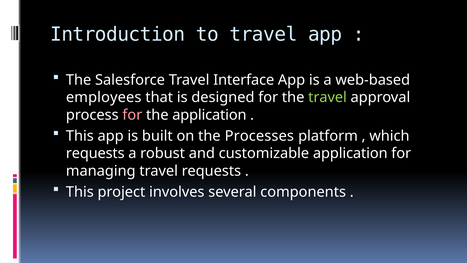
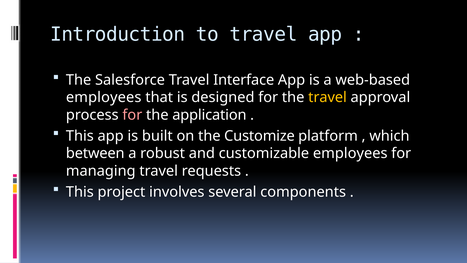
travel colour: light green -> yellow (328, 97)
Processes: Processes -> Customize (259, 136)
requests: requests -> between (95, 153)
customizable application: application -> employees (350, 153)
